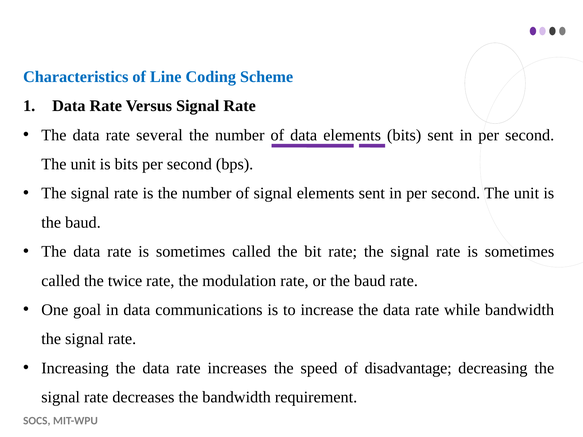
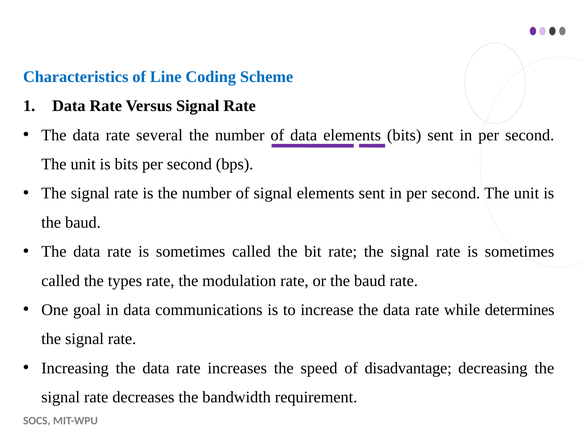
twice: twice -> types (125, 281)
while bandwidth: bandwidth -> determines (520, 310)
